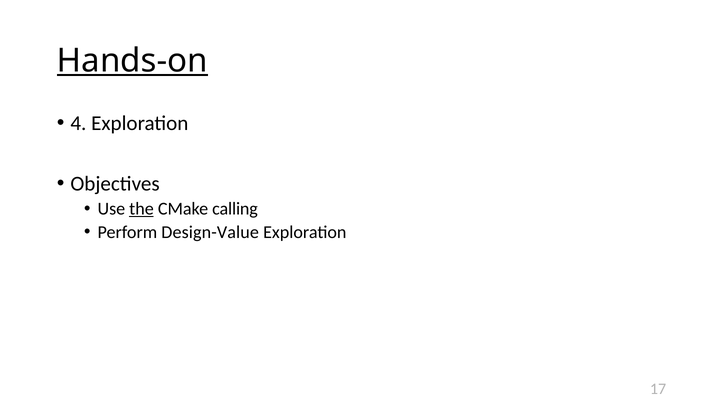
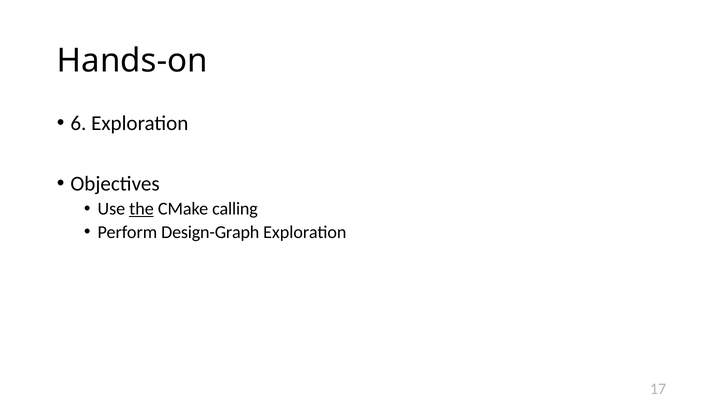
Hands-on underline: present -> none (132, 61)
4: 4 -> 6 (78, 123)
Design-Value: Design-Value -> Design-Graph (210, 232)
